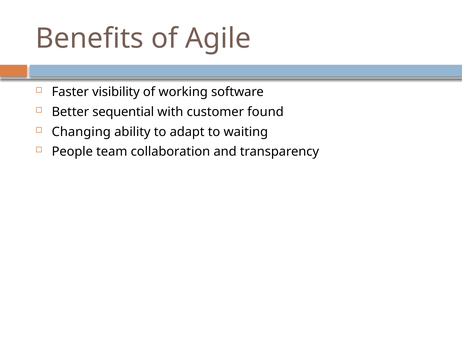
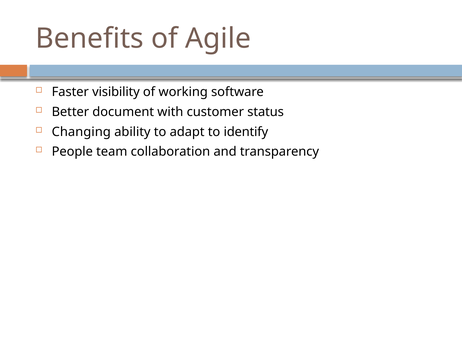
sequential: sequential -> document (123, 112)
found: found -> status (266, 112)
waiting: waiting -> identify (246, 132)
